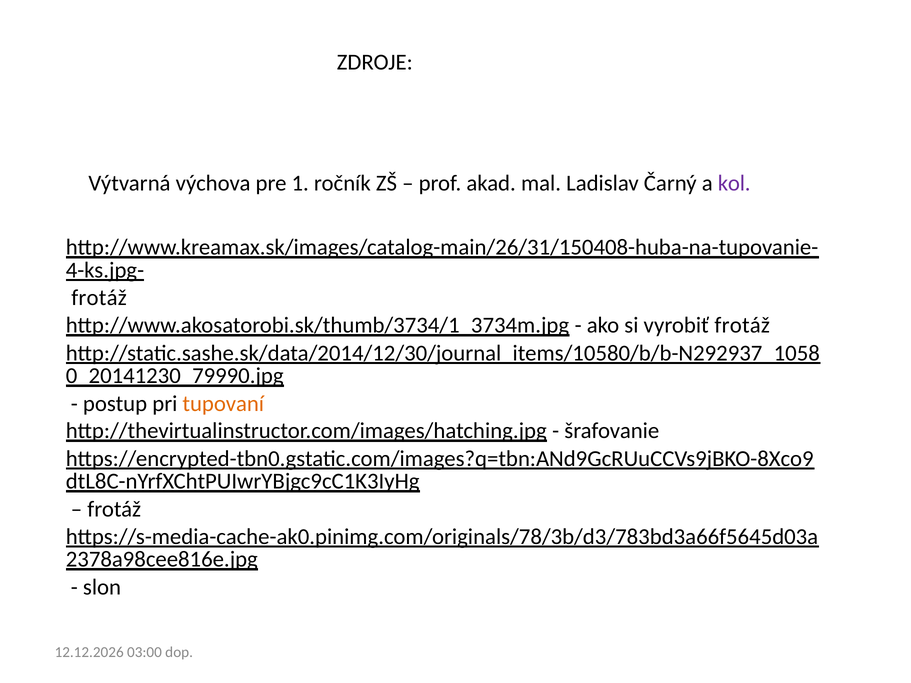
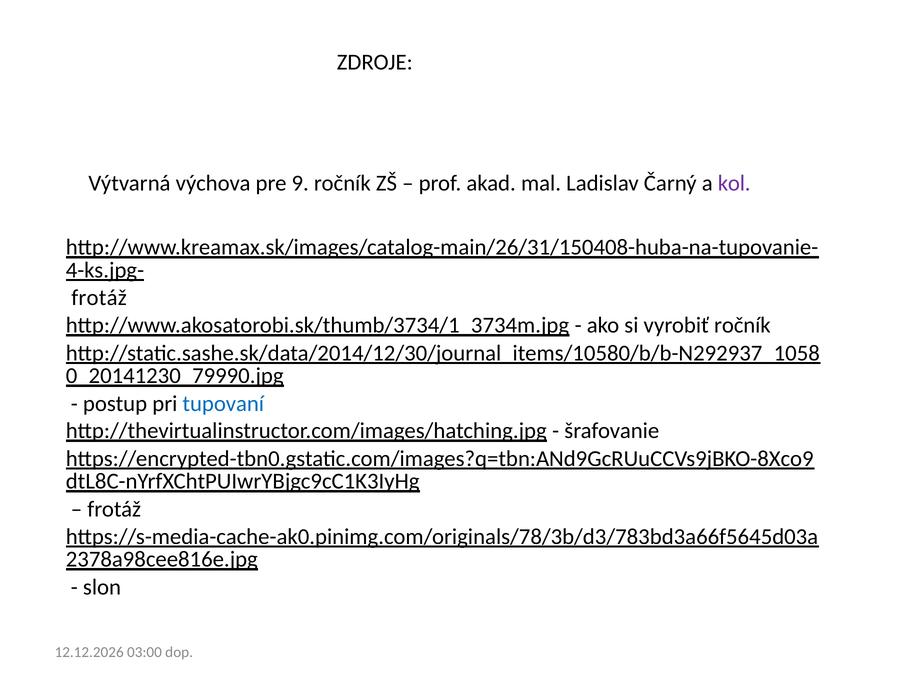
1: 1 -> 9 (300, 183)
vyrobiť frotáž: frotáž -> ročník (742, 325)
tupovaní colour: orange -> blue (223, 404)
